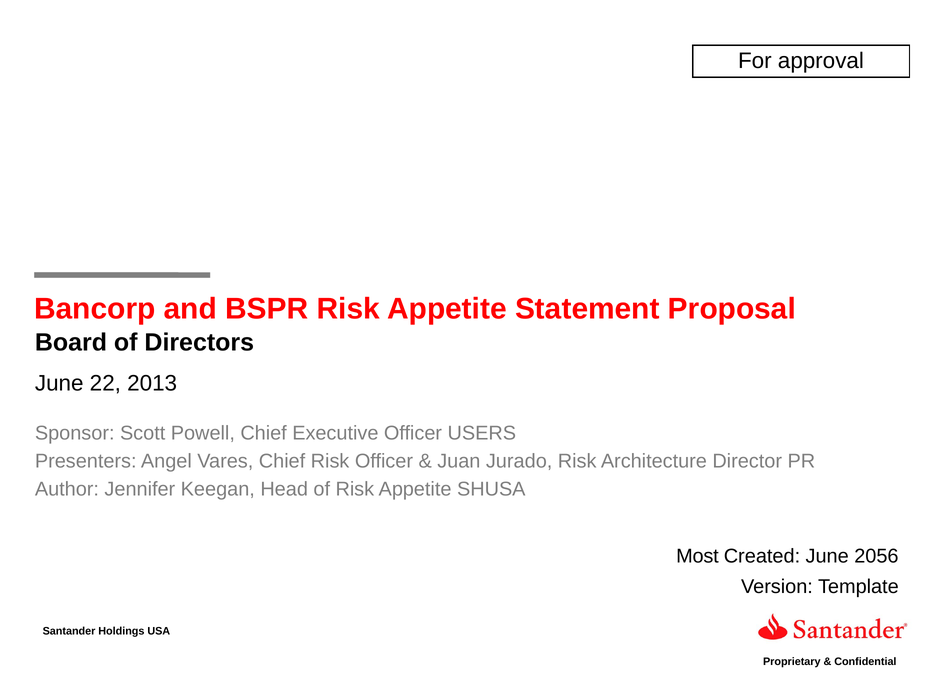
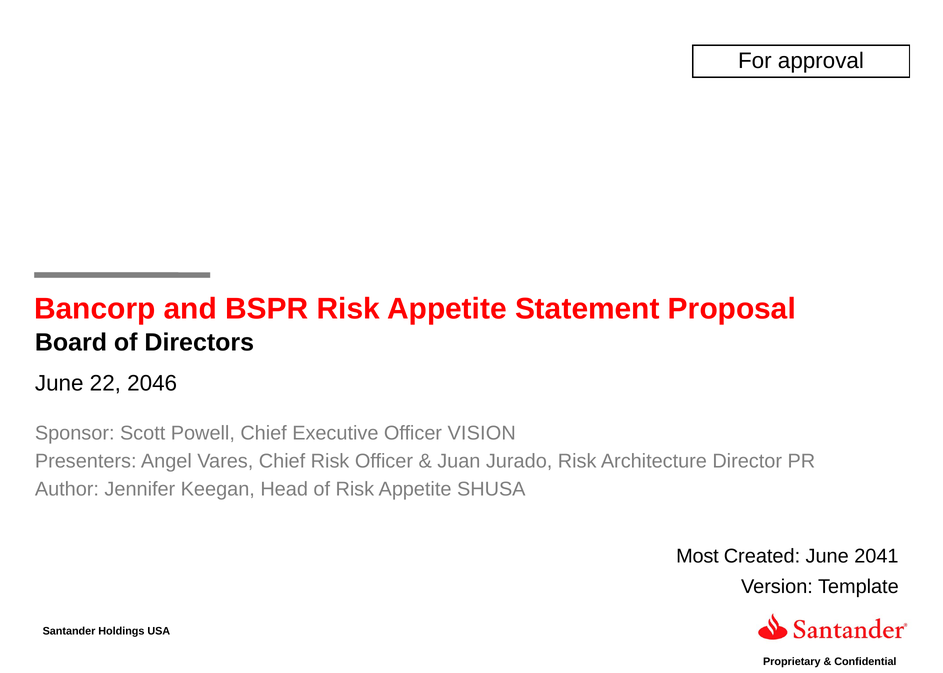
2013: 2013 -> 2046 (152, 383)
USERS: USERS -> VISION (482, 434)
2056: 2056 -> 2041 (876, 556)
